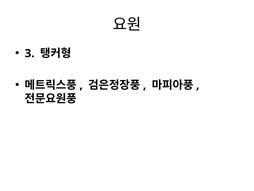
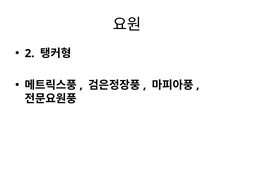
3: 3 -> 2 (30, 53)
